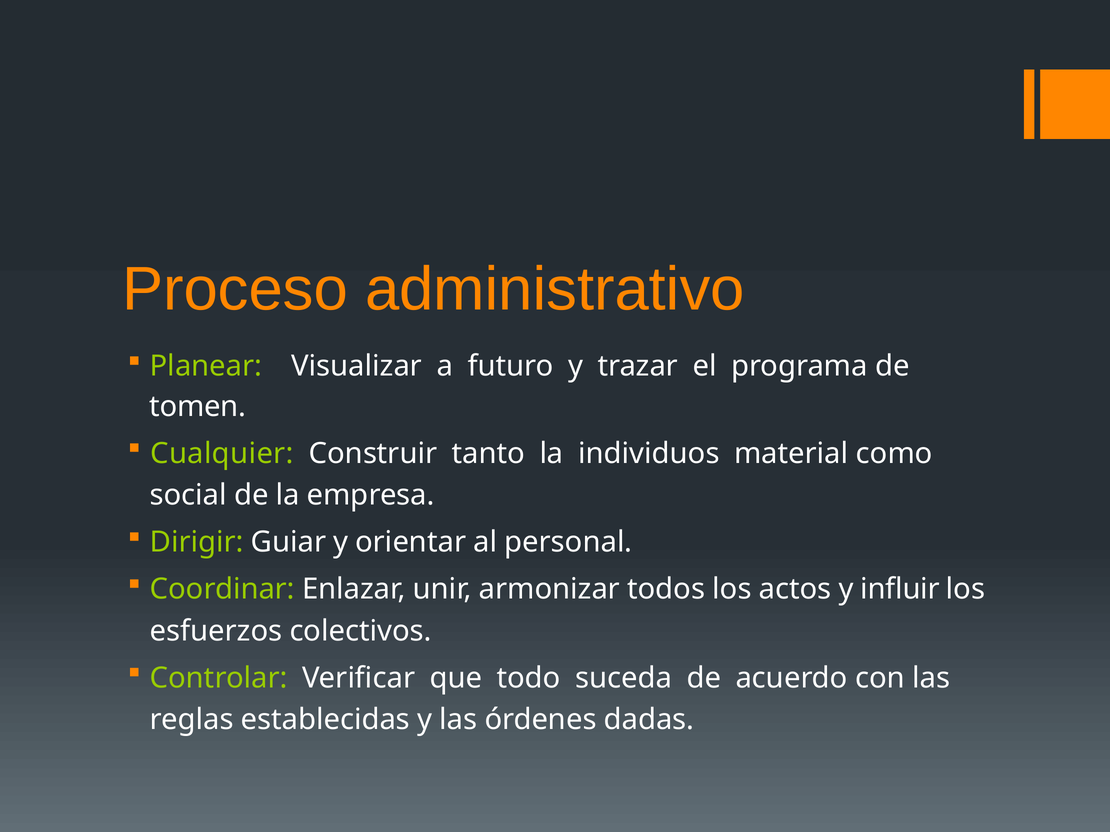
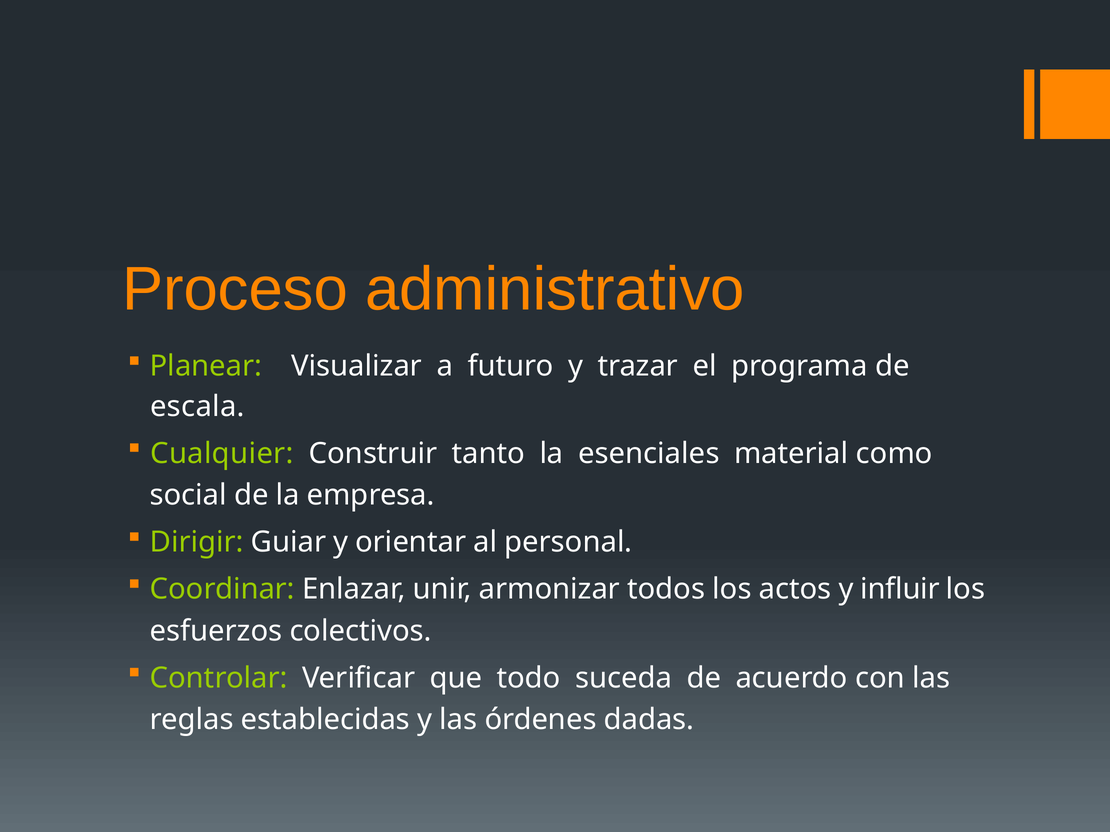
tomen: tomen -> escala (197, 407)
individuos: individuos -> esenciales (649, 454)
